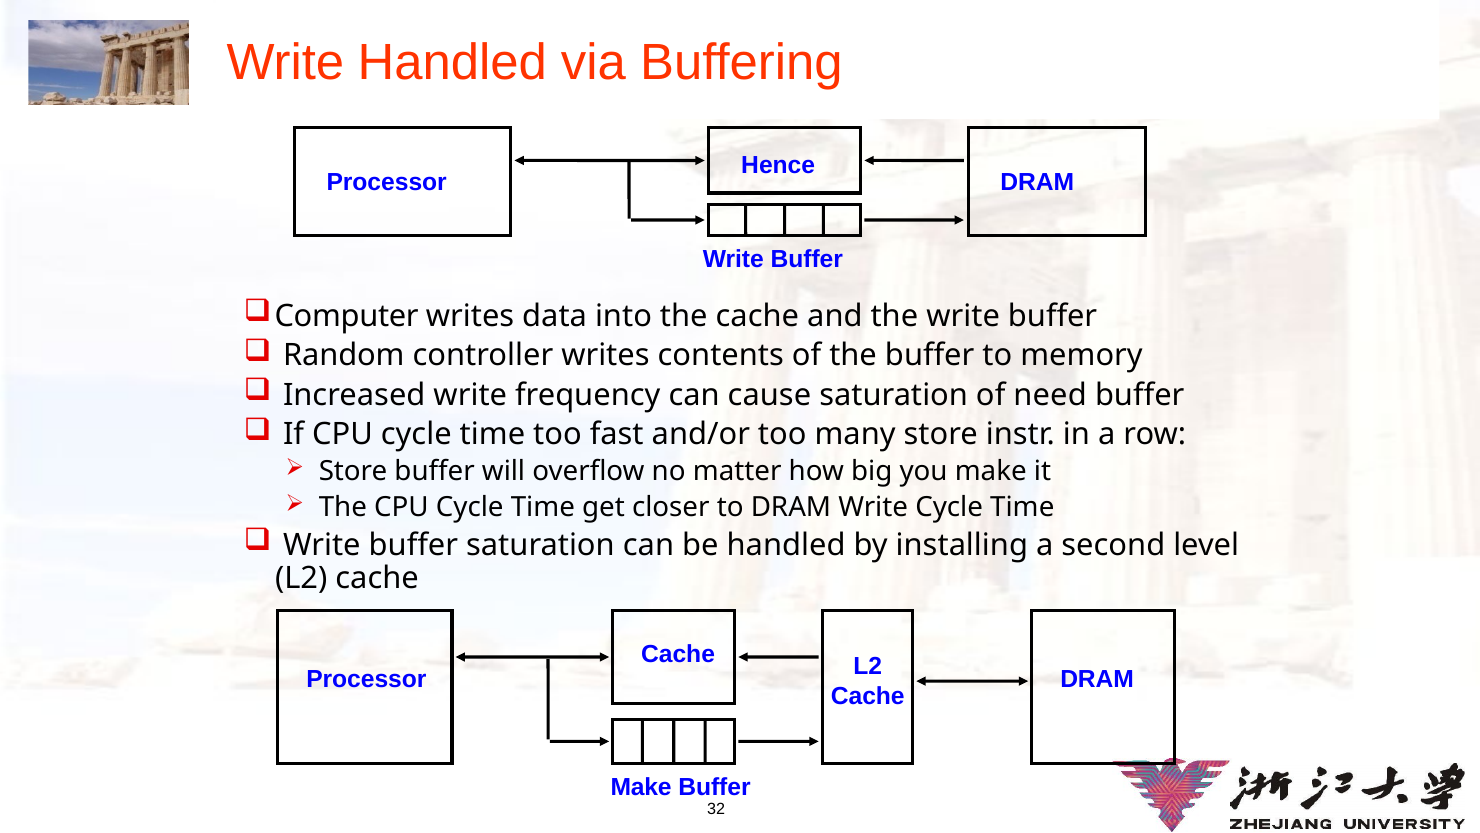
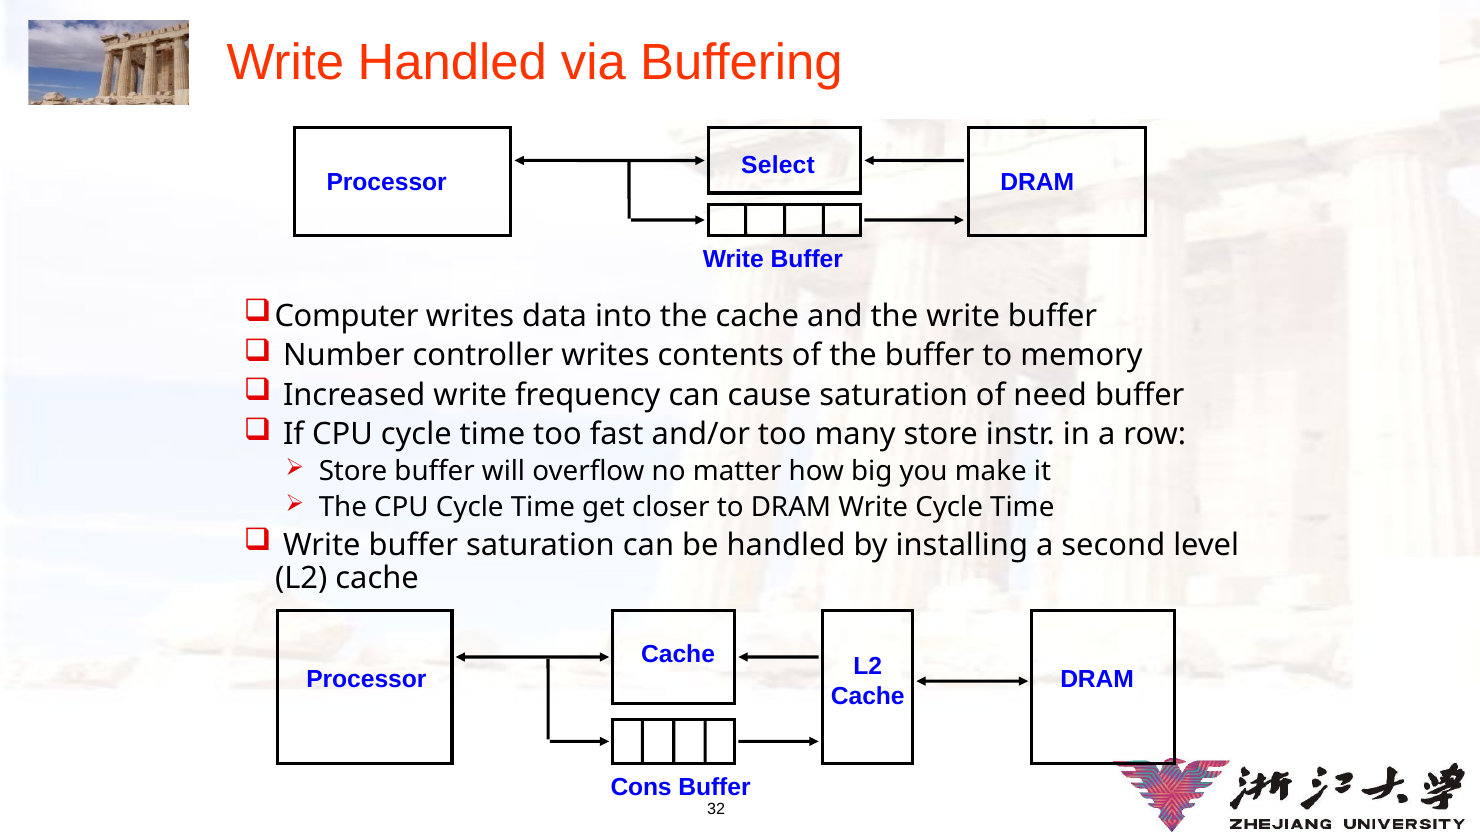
Hence: Hence -> Select (778, 165)
Random: Random -> Number (344, 355)
Make: Make -> Cons (641, 787)
